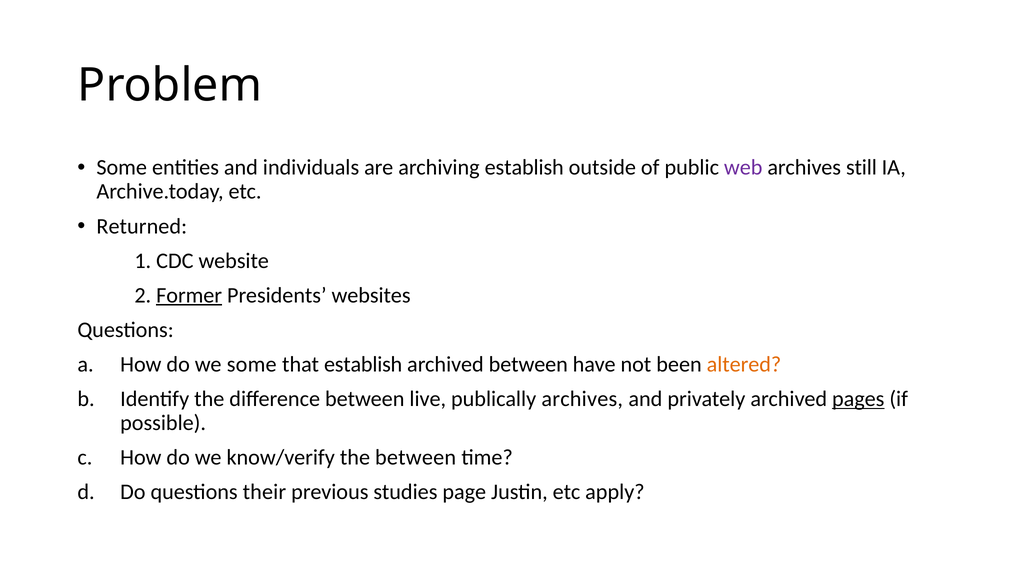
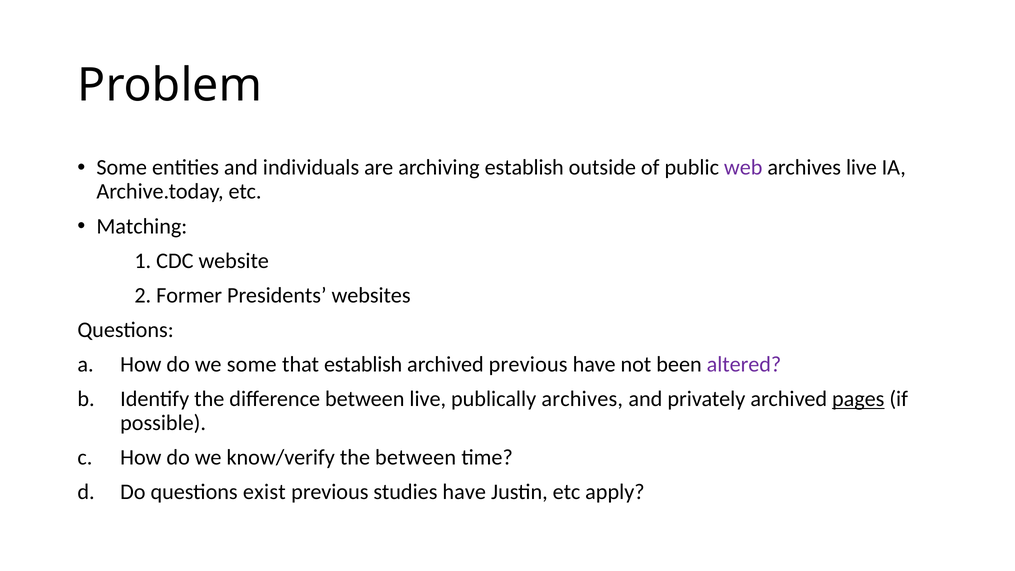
archives still: still -> live (861, 168)
Returned: Returned -> Matching (142, 226)
Former underline: present -> none (189, 295)
archived between: between -> previous (528, 364)
altered colour: orange -> purple (744, 364)
their: their -> exist (264, 492)
studies page: page -> have (464, 492)
